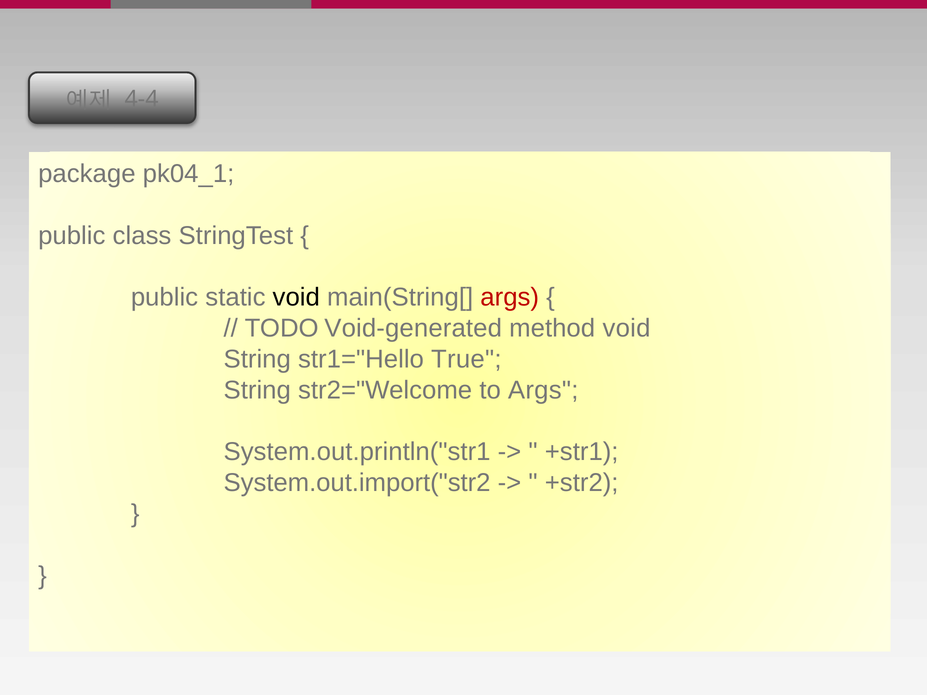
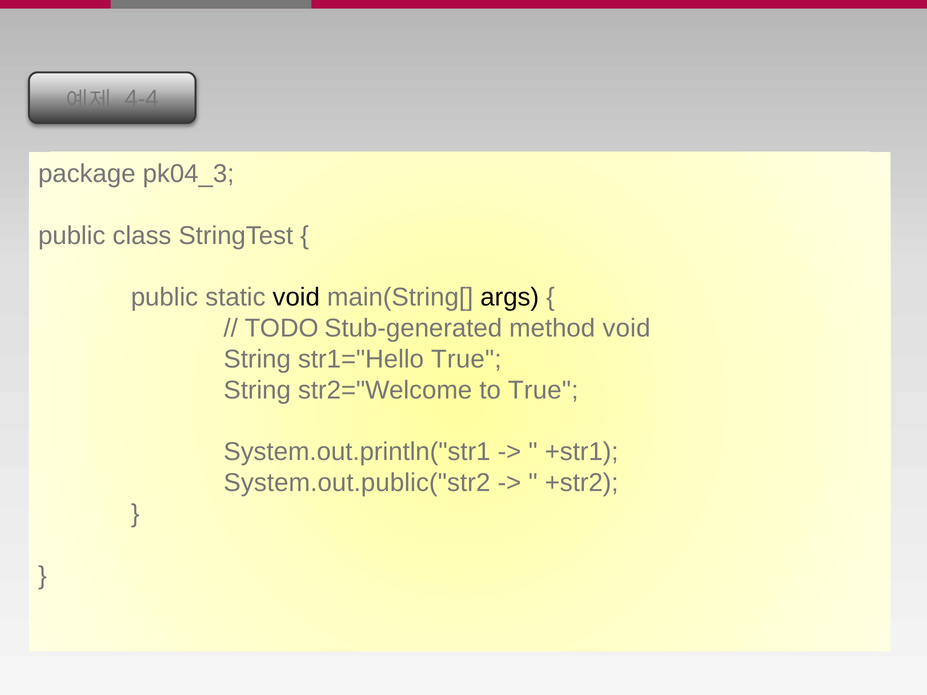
pk04_1: pk04_1 -> pk04_3 (189, 174)
args colour: red -> black (510, 298)
Void-generated: Void-generated -> Stub-generated (413, 329)
to Args: Args -> True (543, 390)
System.out.import("str2: System.out.import("str2 -> System.out.public("str2 (357, 483)
